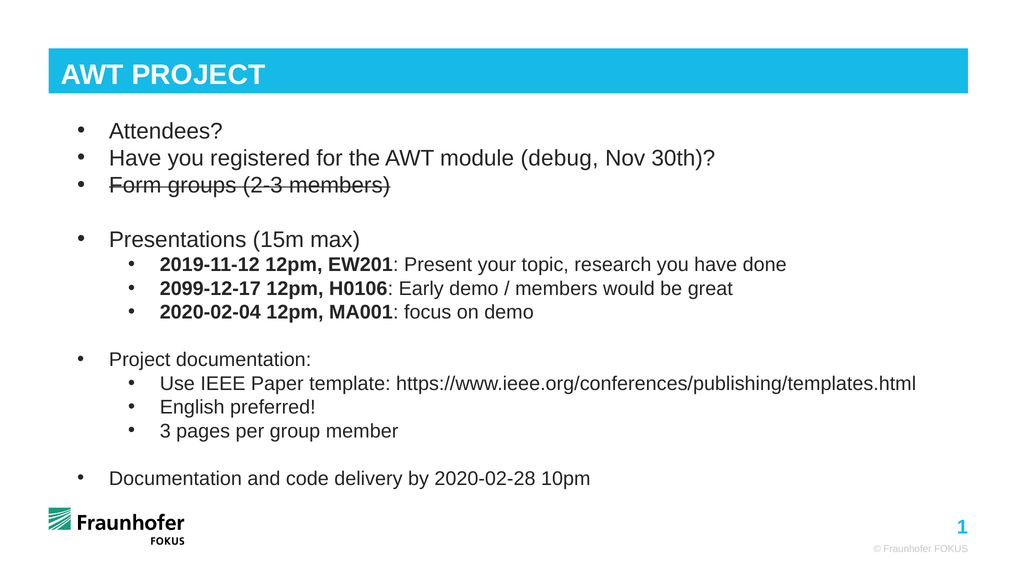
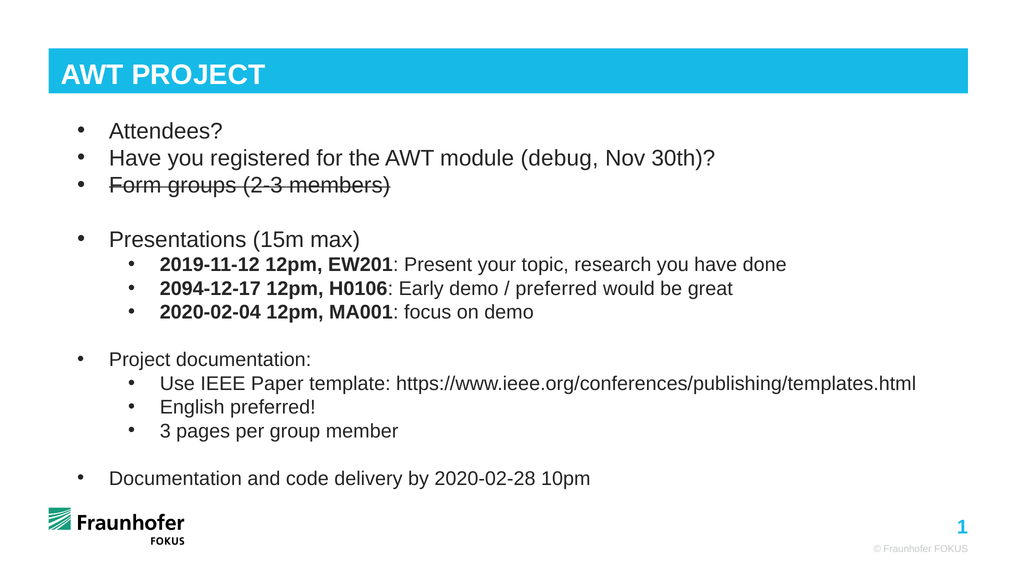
2099-12-17: 2099-12-17 -> 2094-12-17 (210, 288)
members: members -> preferred (556, 288)
